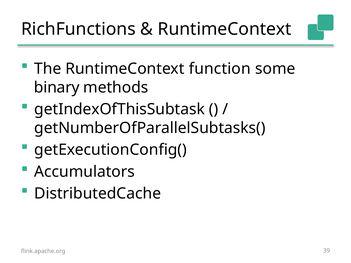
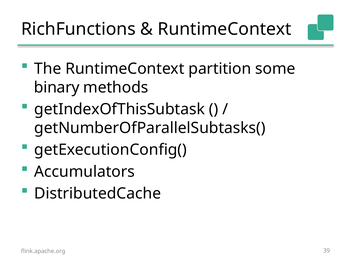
function: function -> partition (220, 69)
